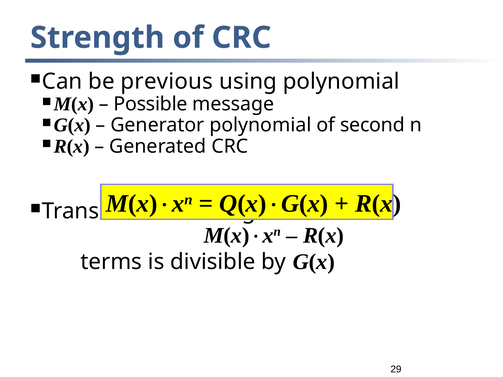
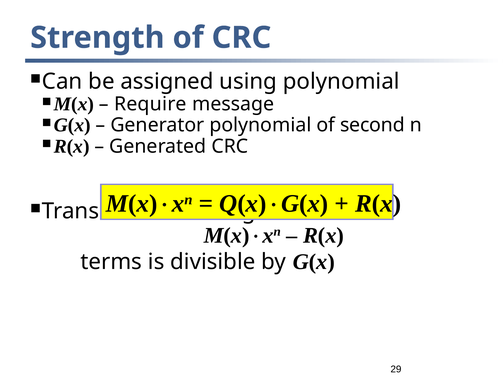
previous: previous -> assigned (167, 81)
Possible: Possible -> Require (150, 104)
